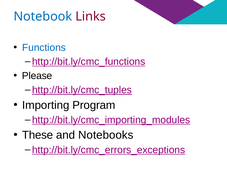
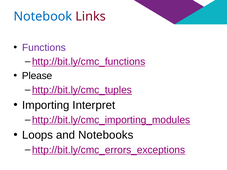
Functions colour: blue -> purple (44, 48)
Program: Program -> Interpret (94, 105)
These: These -> Loops (38, 135)
